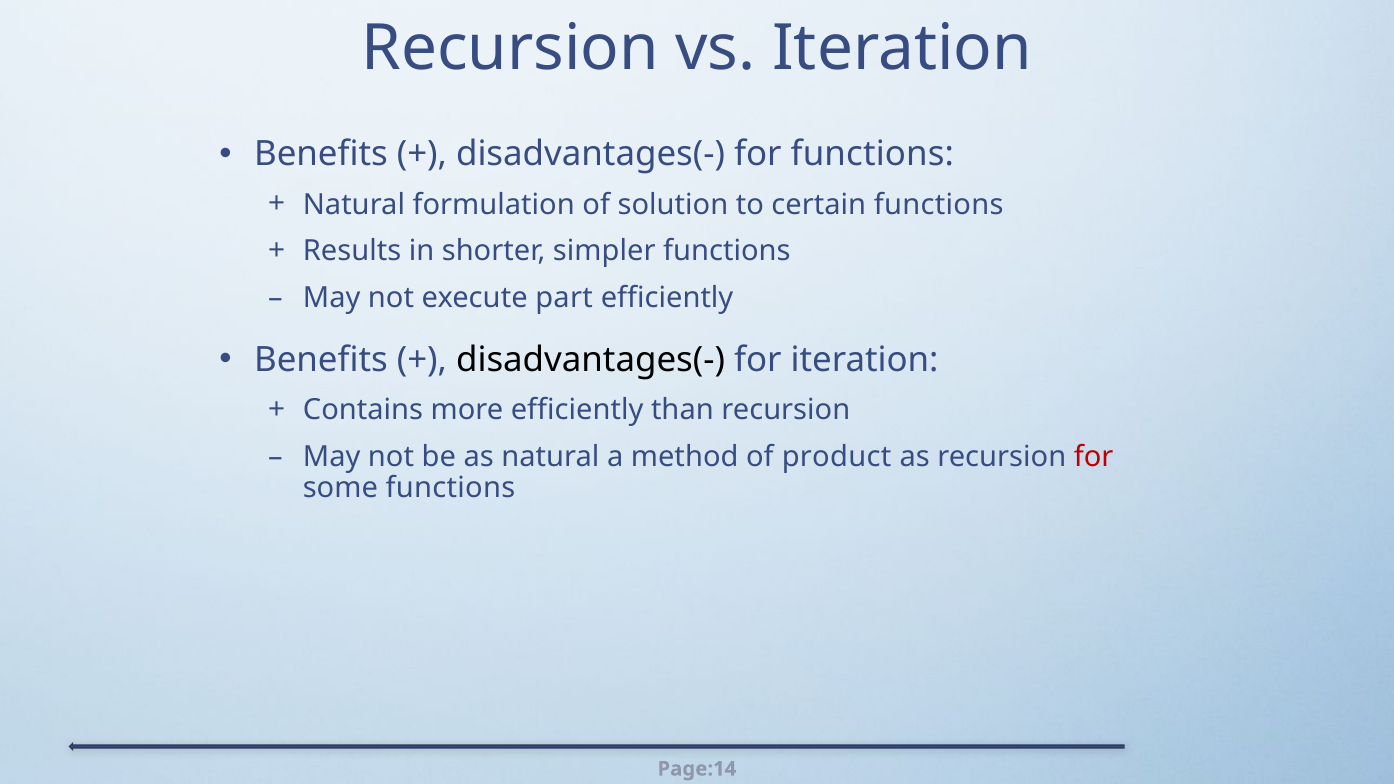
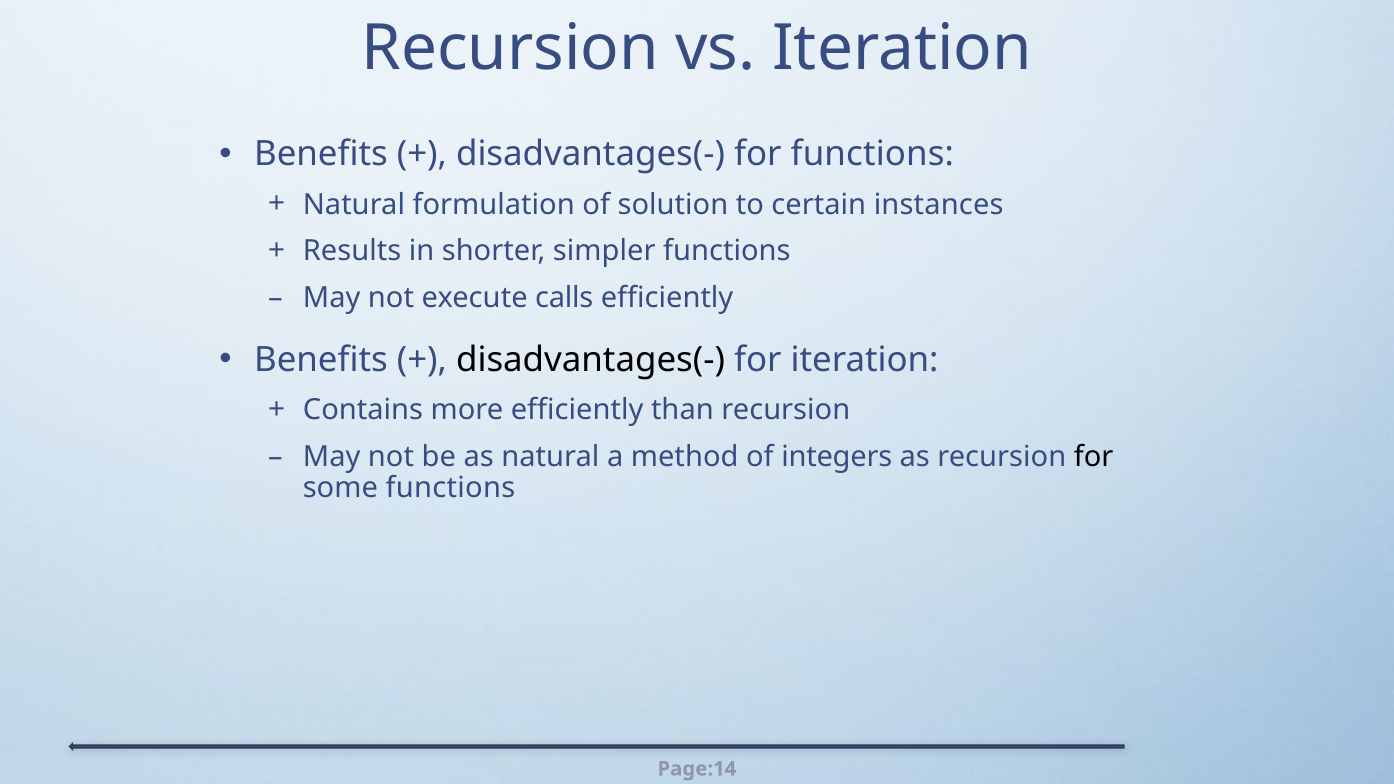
certain functions: functions -> instances (939, 205)
part: part -> calls (564, 298)
product: product -> integers (837, 457)
for colour: red -> black (1094, 457)
